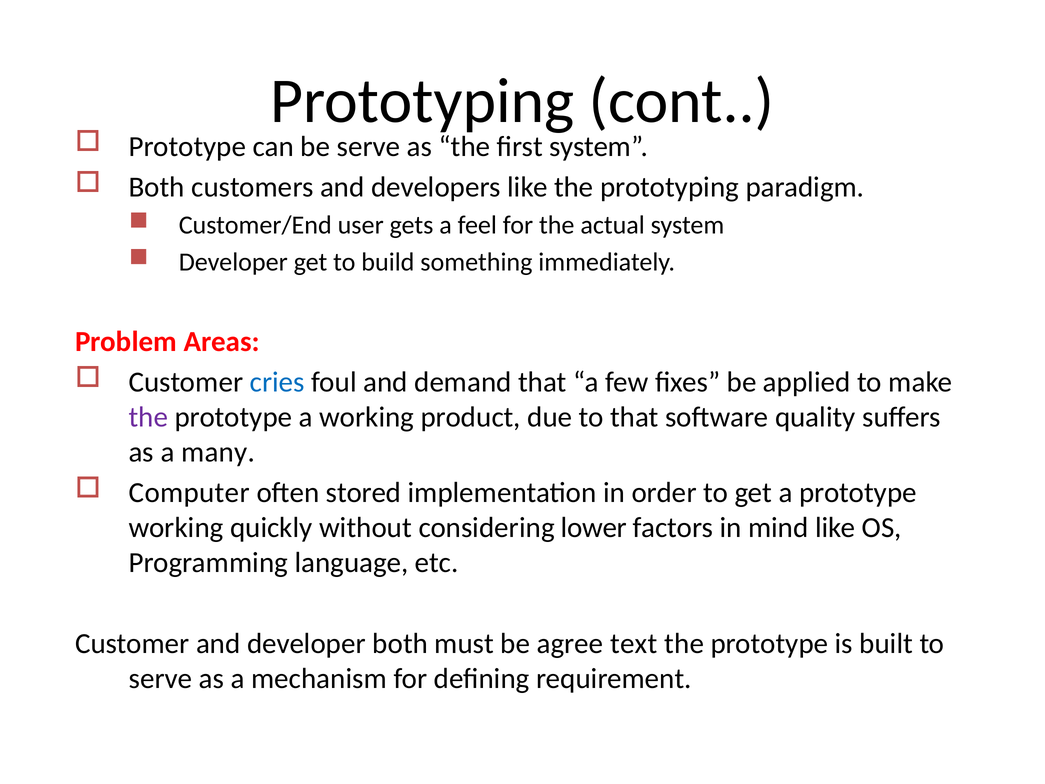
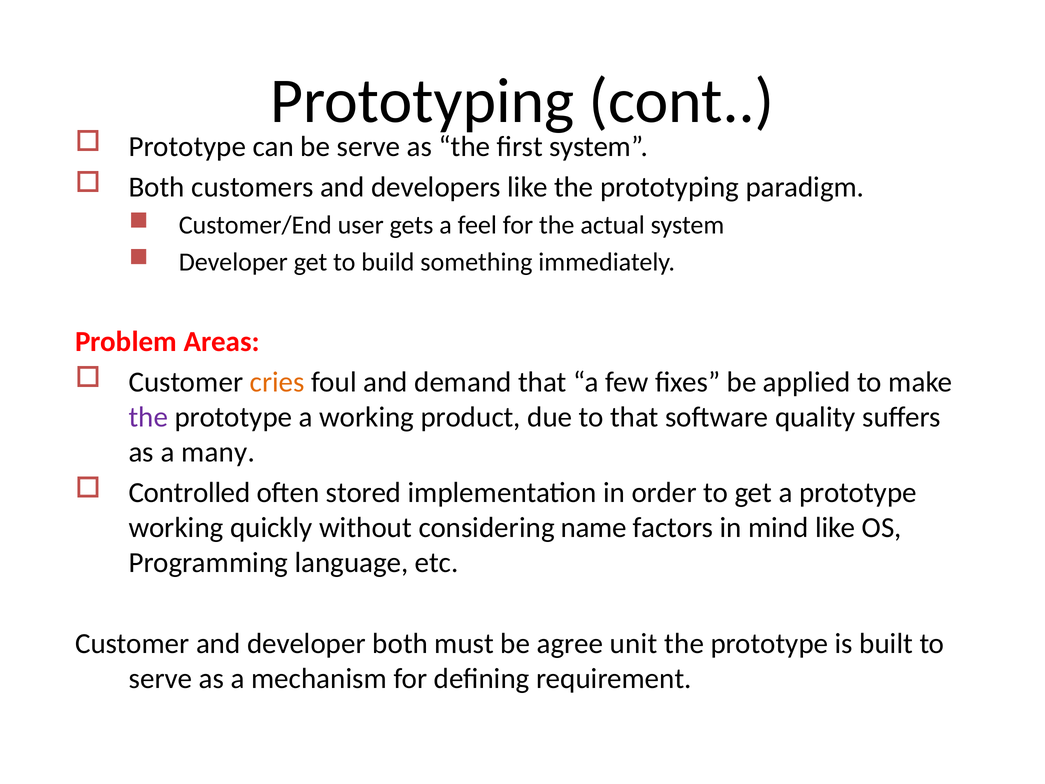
cries colour: blue -> orange (277, 382)
Computer: Computer -> Controlled (190, 493)
lower: lower -> name (594, 527)
text: text -> unit (634, 644)
